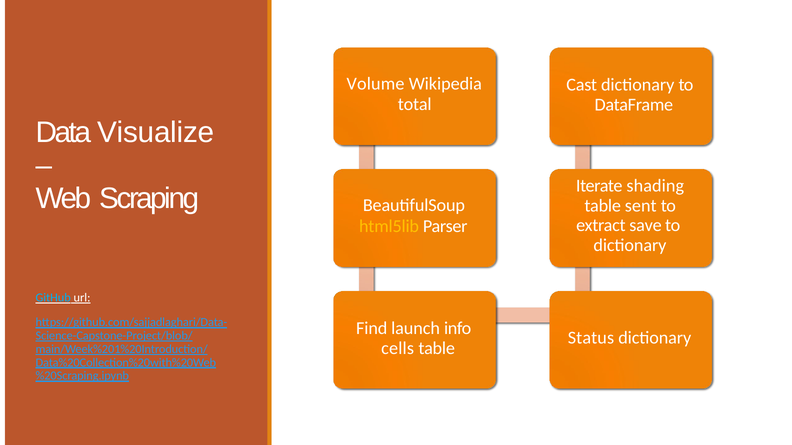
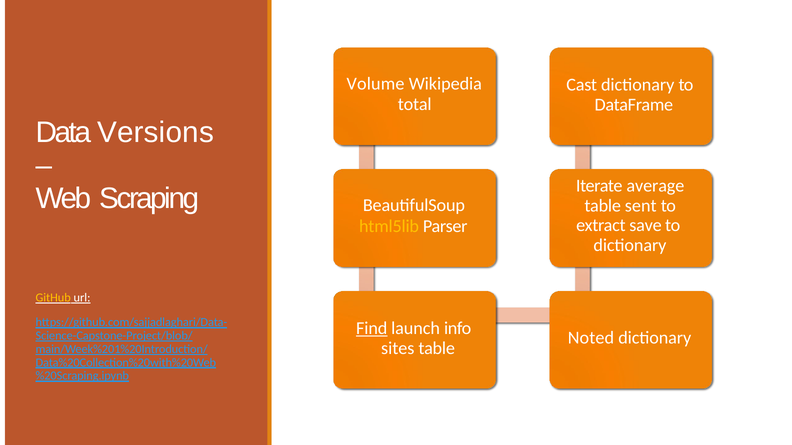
Visualize: Visualize -> Versions (156, 133)
shading: shading -> average (655, 186)
GitHub colour: light blue -> yellow (53, 298)
Find underline: none -> present (372, 329)
Status: Status -> Noted (591, 338)
cells: cells -> sites (398, 349)
